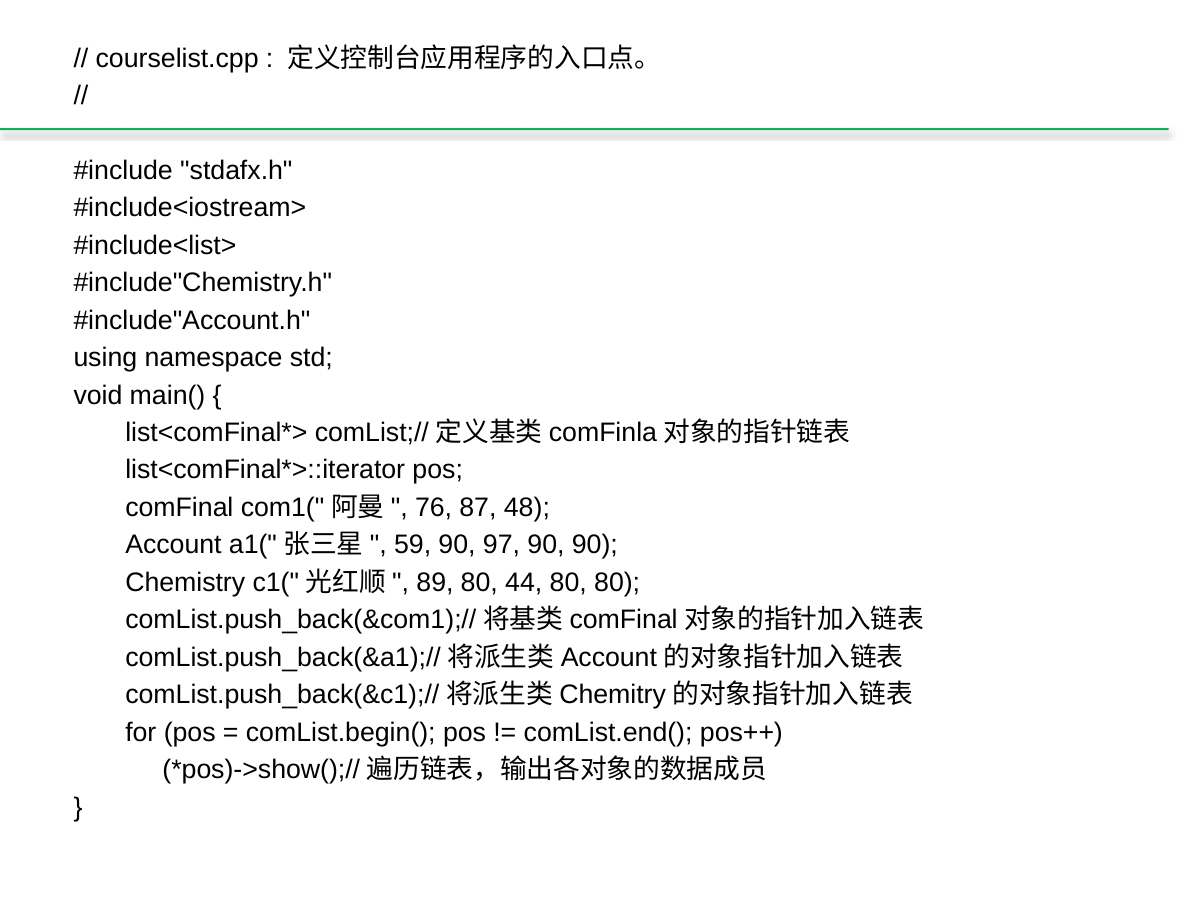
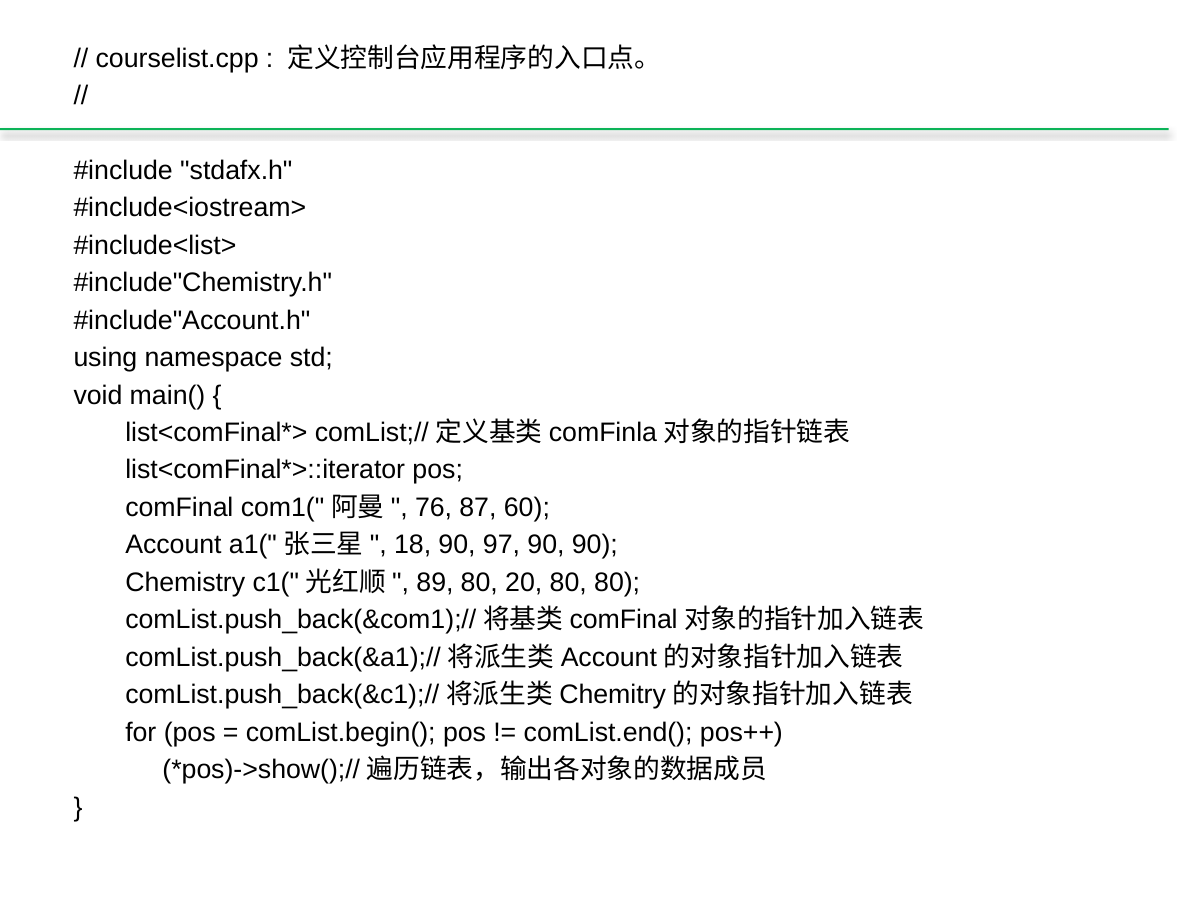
48: 48 -> 60 (527, 508)
59: 59 -> 18 (413, 545)
44: 44 -> 20 (524, 583)
